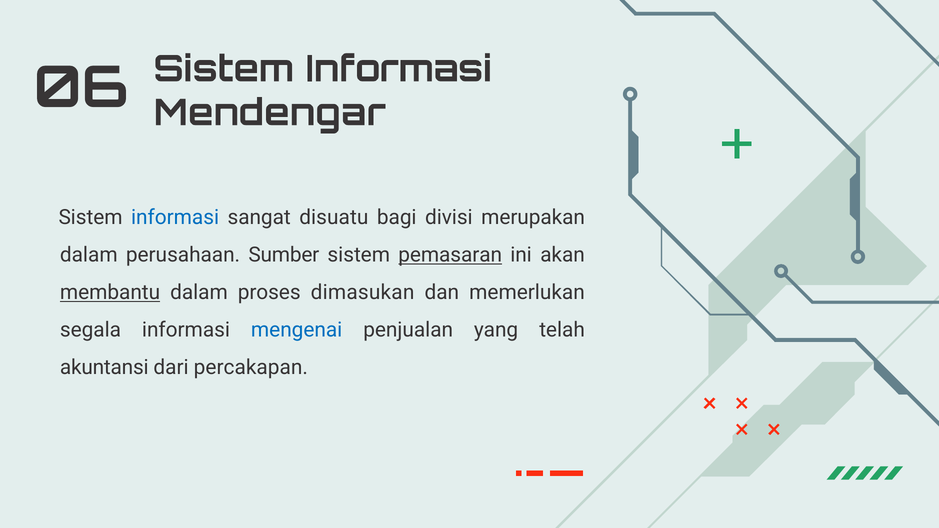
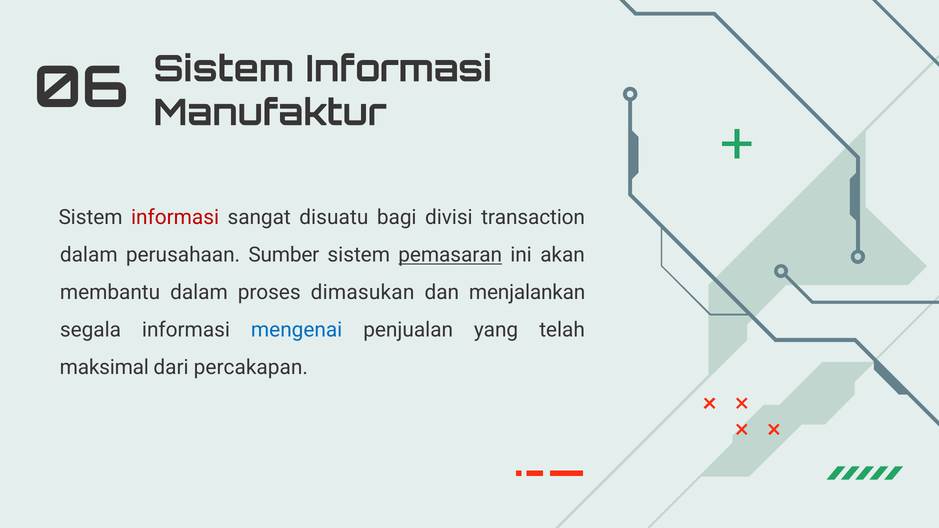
Mendengar: Mendengar -> Manufaktur (270, 113)
informasi colour: blue -> red (175, 218)
merupakan: merupakan -> transaction (533, 218)
membantu underline: present -> none (110, 293)
memerlukan: memerlukan -> menjalankan (527, 293)
akuntansi: akuntansi -> maksimal (104, 368)
